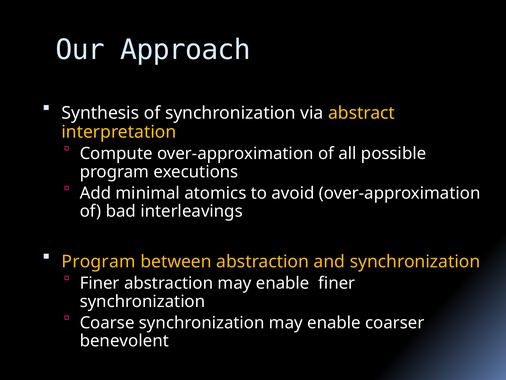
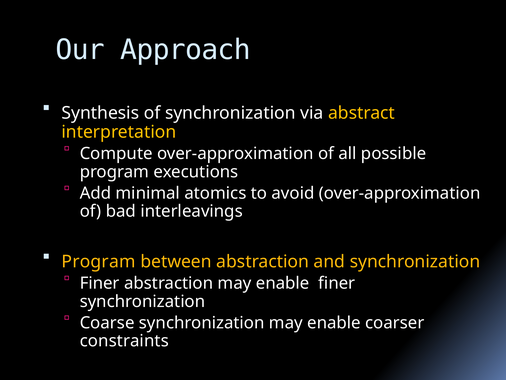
benevolent: benevolent -> constraints (124, 341)
